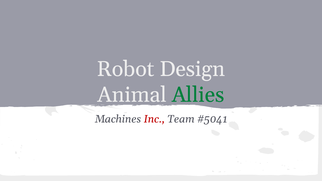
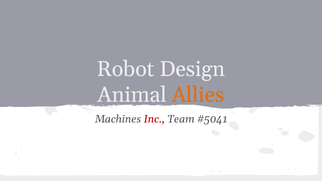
Allies colour: green -> orange (198, 95)
